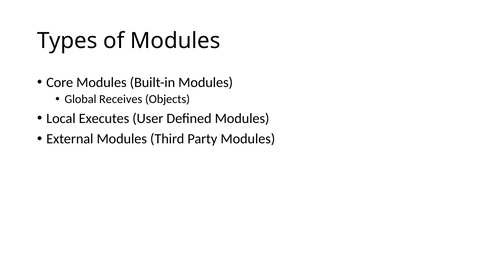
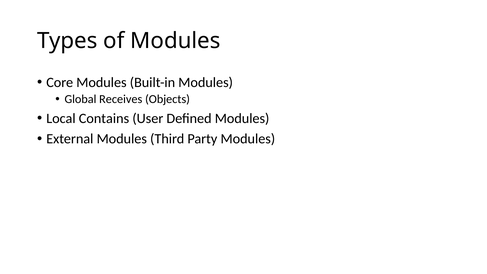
Executes: Executes -> Contains (104, 118)
